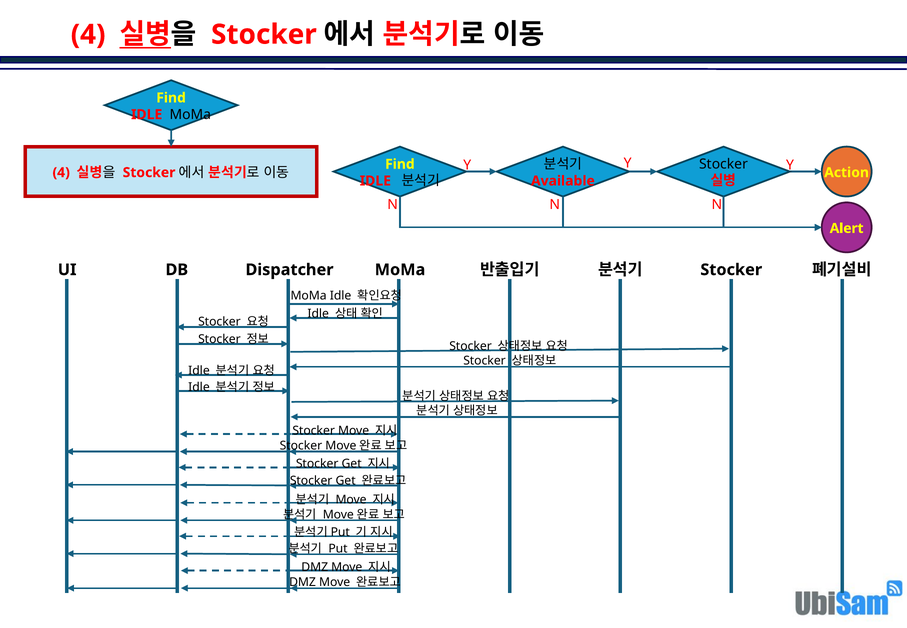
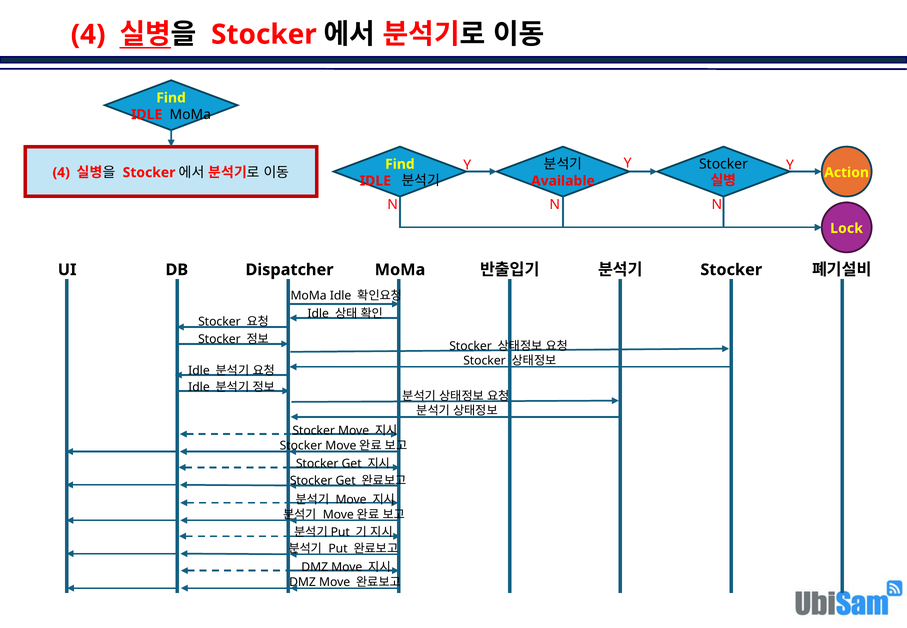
Alert: Alert -> Lock (846, 228)
